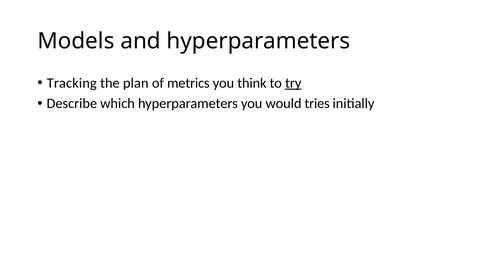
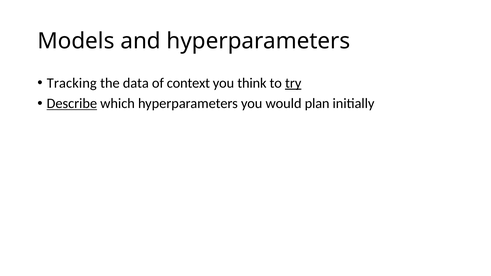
plan: plan -> data (136, 83)
metrics: metrics -> context (188, 83)
Describe underline: none -> present (72, 104)
tries: tries -> plan (317, 104)
